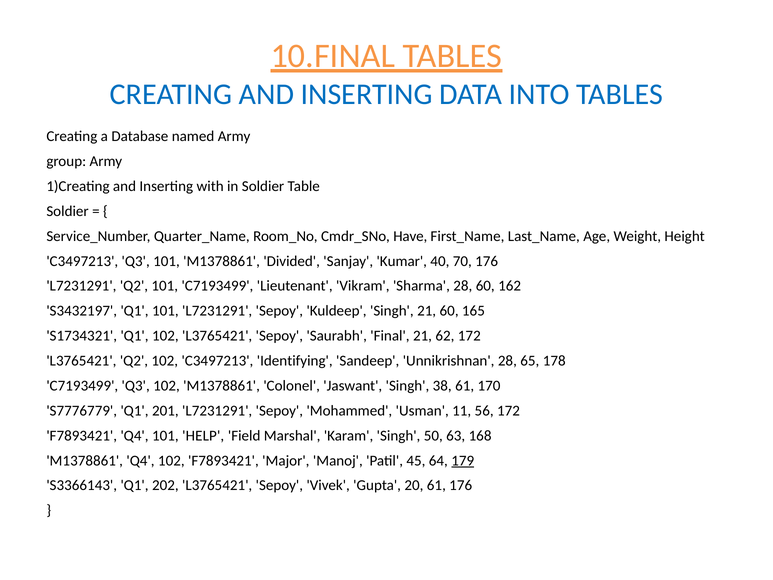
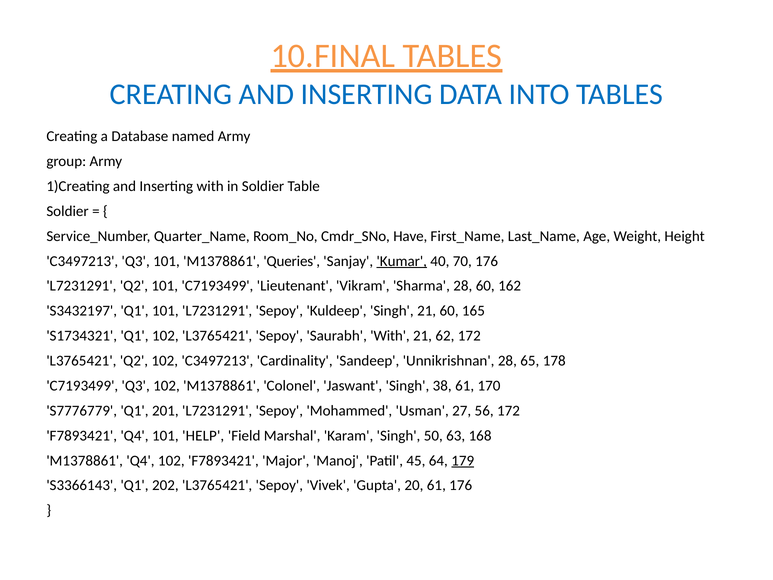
Divided: Divided -> Queries (292, 261)
Kumar underline: none -> present (402, 261)
Saurabh Final: Final -> With (390, 336)
Identifying: Identifying -> Cardinality (295, 361)
11: 11 -> 27 (462, 411)
